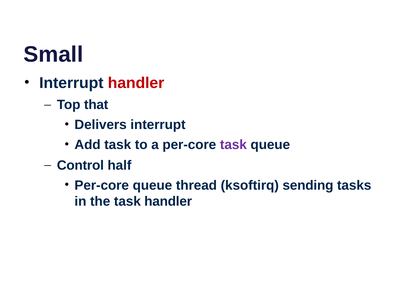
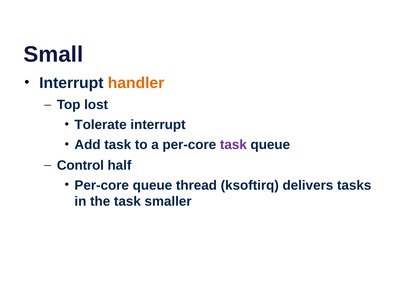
handler colour: red -> orange (136, 83)
that: that -> lost (96, 105)
Delivers: Delivers -> Tolerate (101, 125)
sending: sending -> delivers (308, 186)
task handler: handler -> smaller (168, 202)
